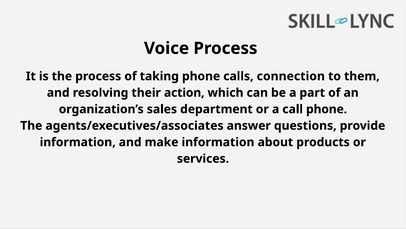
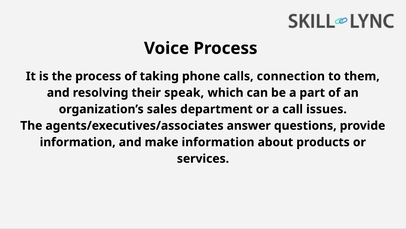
action: action -> speak (184, 92)
call phone: phone -> issues (326, 109)
